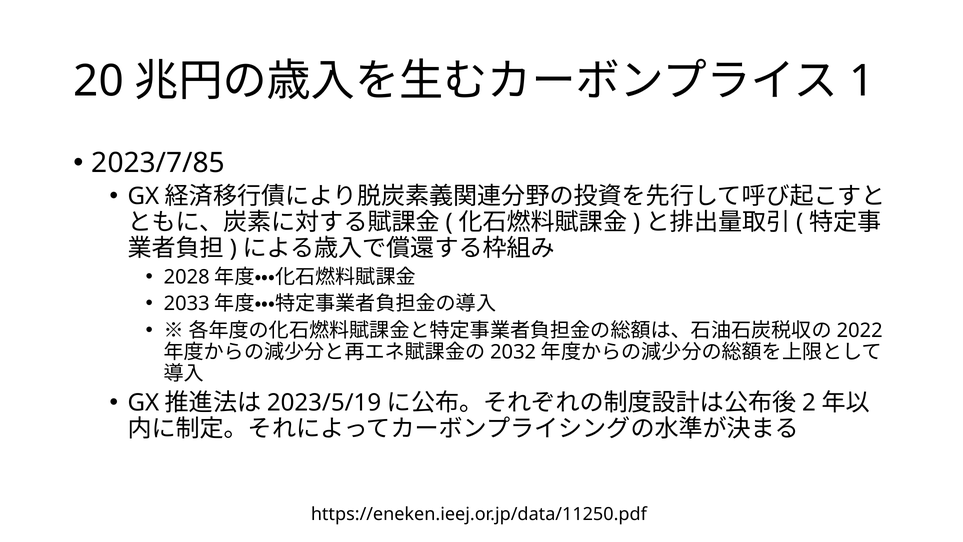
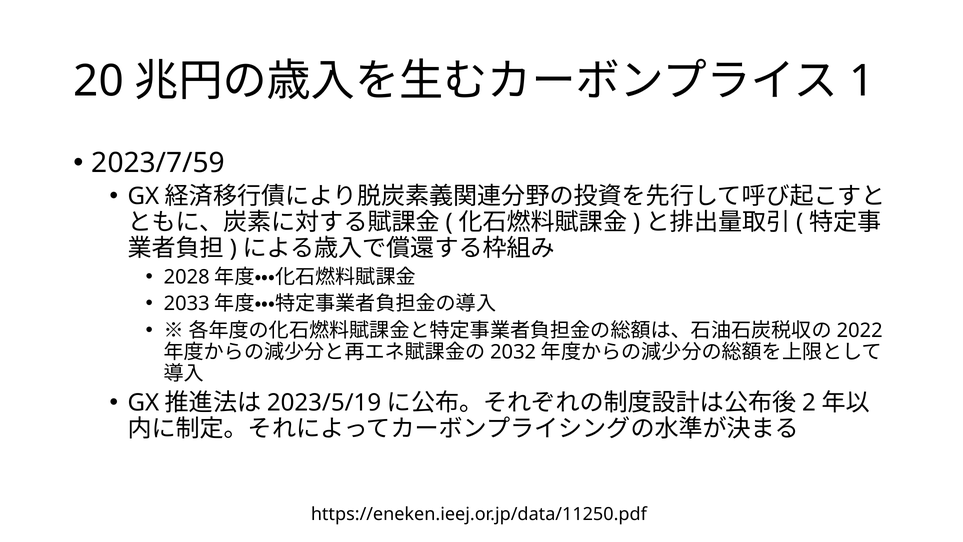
2023/7/85: 2023/7/85 -> 2023/7/59 (158, 163)
